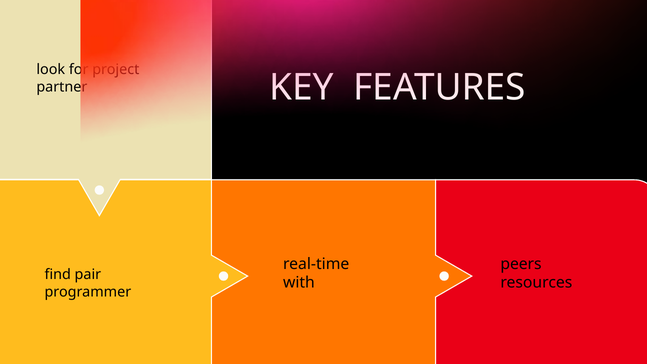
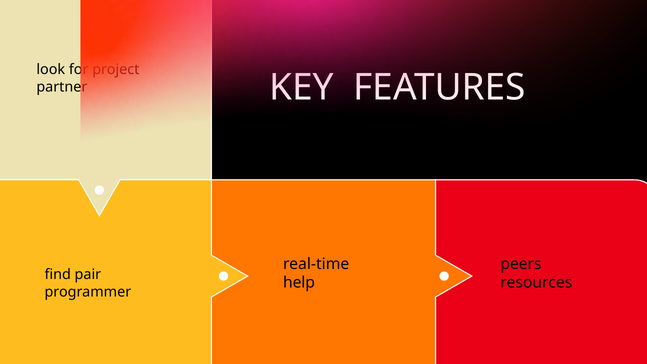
with: with -> help (299, 283)
